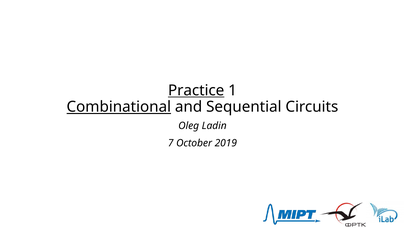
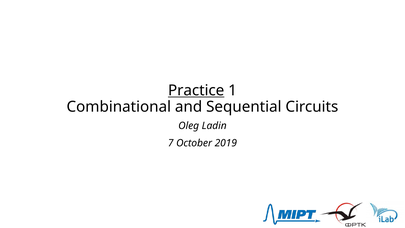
Combinational underline: present -> none (119, 107)
